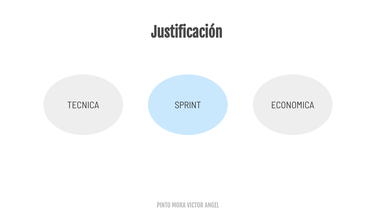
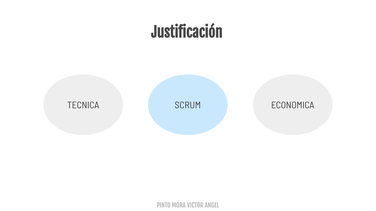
SPRINT: SPRINT -> SCRUM (188, 106)
